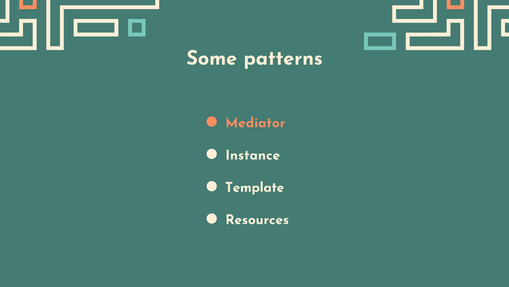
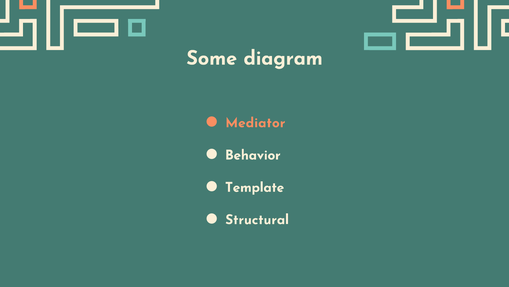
patterns: patterns -> diagram (283, 58)
Instance: Instance -> Behavior (253, 155)
Resources: Resources -> Structural (257, 219)
